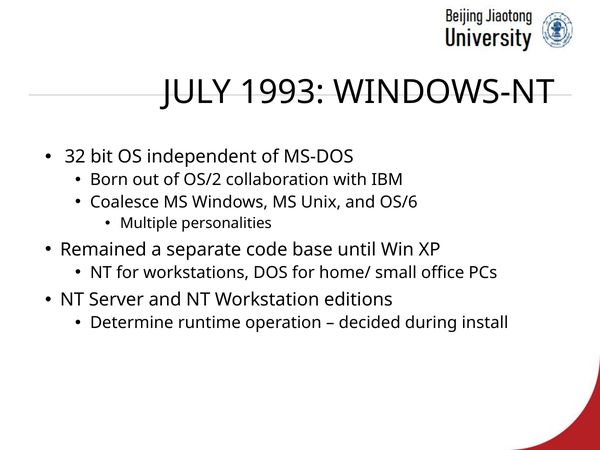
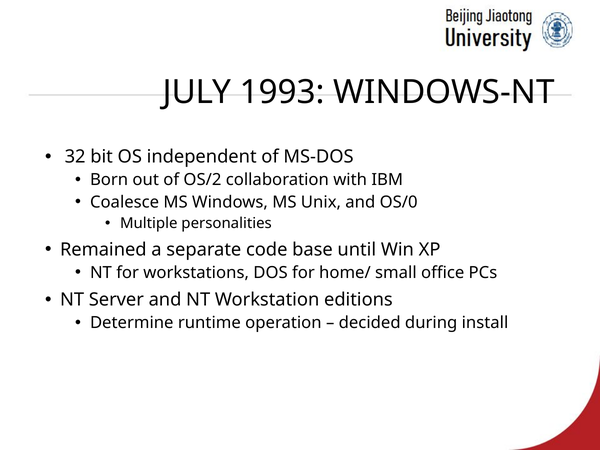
OS/6: OS/6 -> OS/0 (399, 202)
